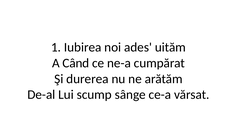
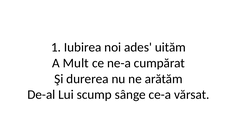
Când: Când -> Mult (76, 63)
